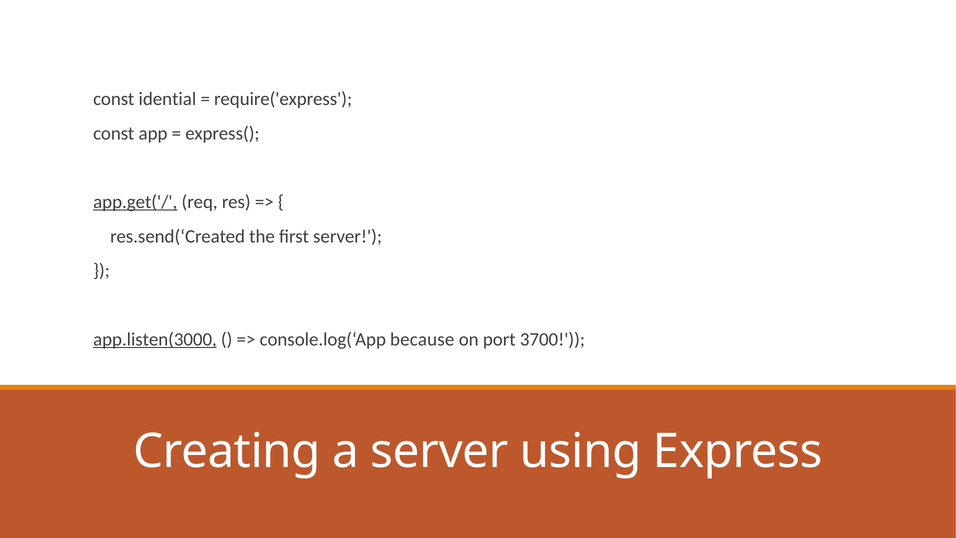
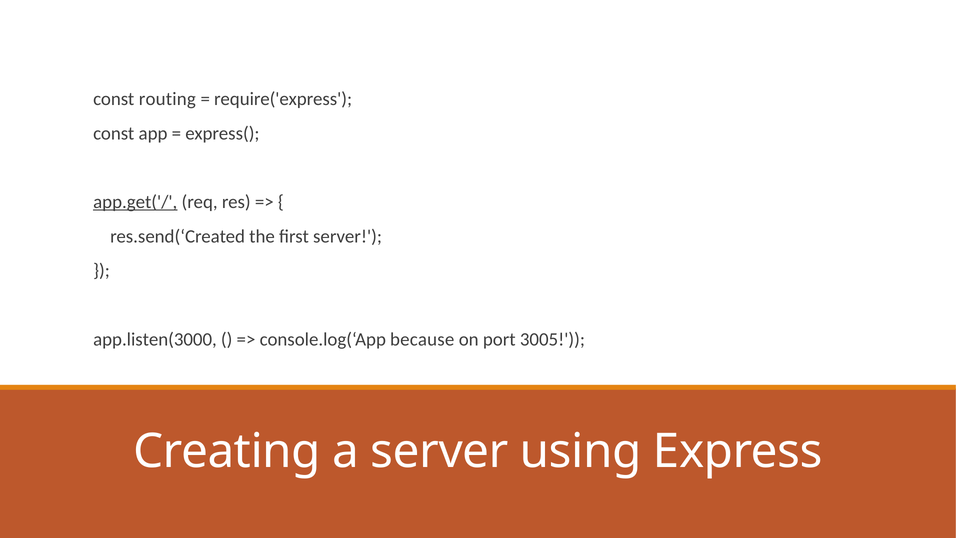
idential: idential -> routing (167, 99)
app.listen(3000 underline: present -> none (155, 339)
3700: 3700 -> 3005 (552, 339)
